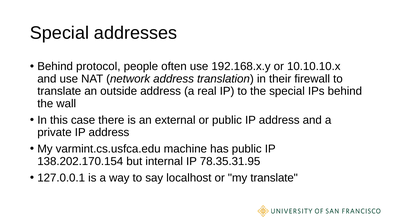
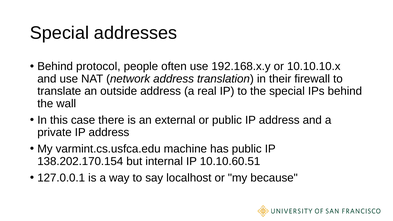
78.35.31.95: 78.35.31.95 -> 10.10.60.51 (230, 161)
my translate: translate -> because (274, 178)
